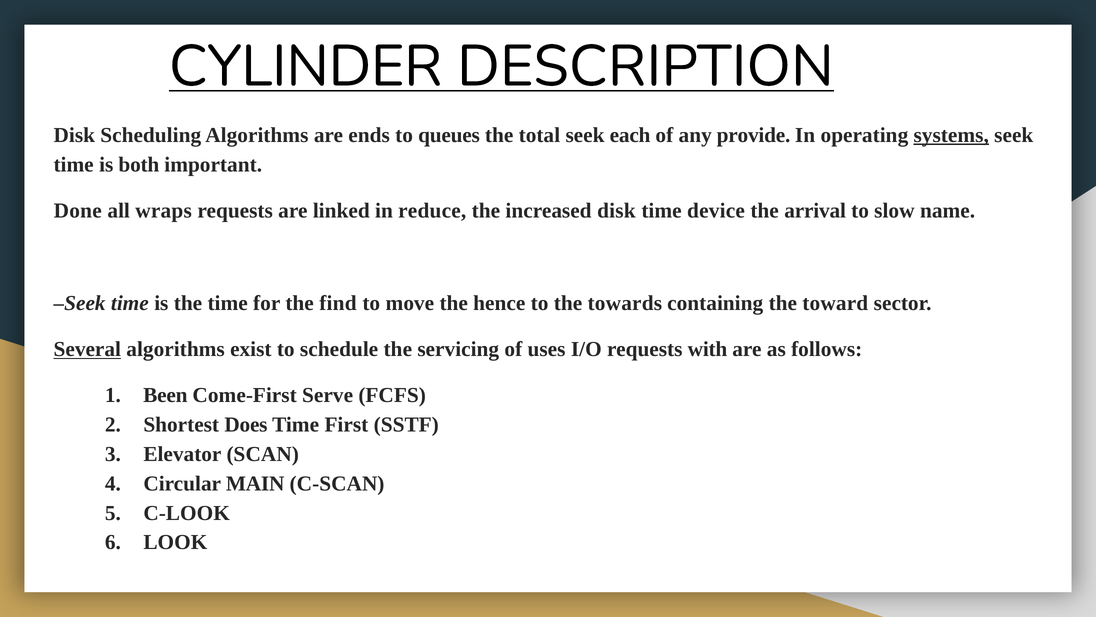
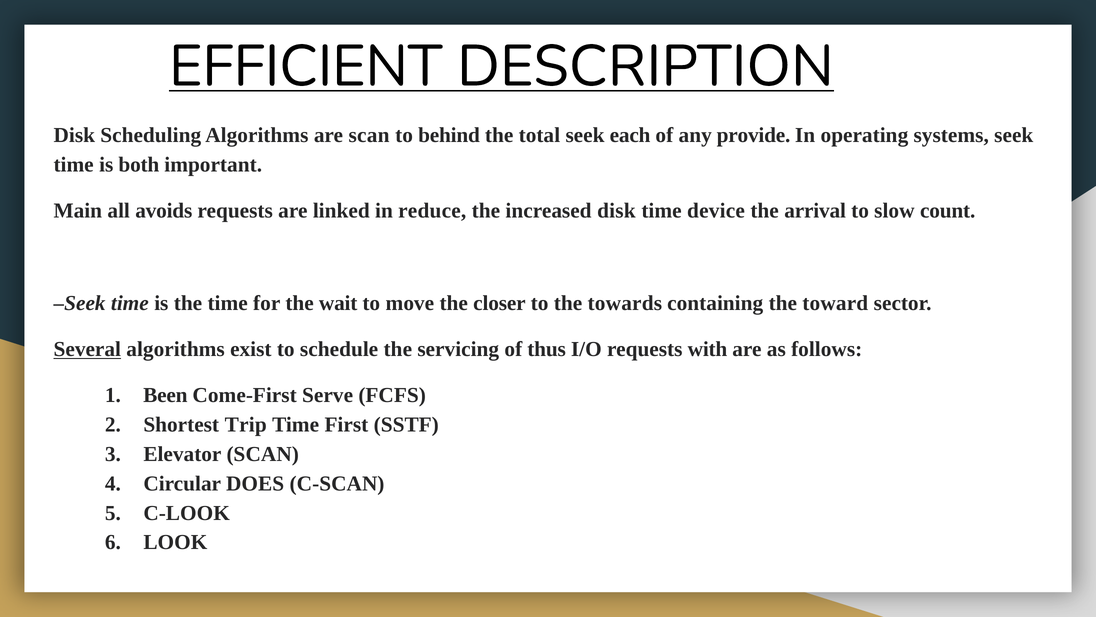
CYLINDER: CYLINDER -> EFFICIENT (306, 66)
are ends: ends -> scan (369, 135)
queues: queues -> behind (449, 135)
systems underline: present -> none (951, 135)
Done: Done -> Main (78, 211)
wraps: wraps -> avoids (164, 211)
name: name -> count (948, 211)
find: find -> wait (338, 303)
hence: hence -> closer (499, 303)
uses: uses -> thus (547, 349)
Does: Does -> Trip (246, 424)
MAIN: MAIN -> DOES (255, 483)
